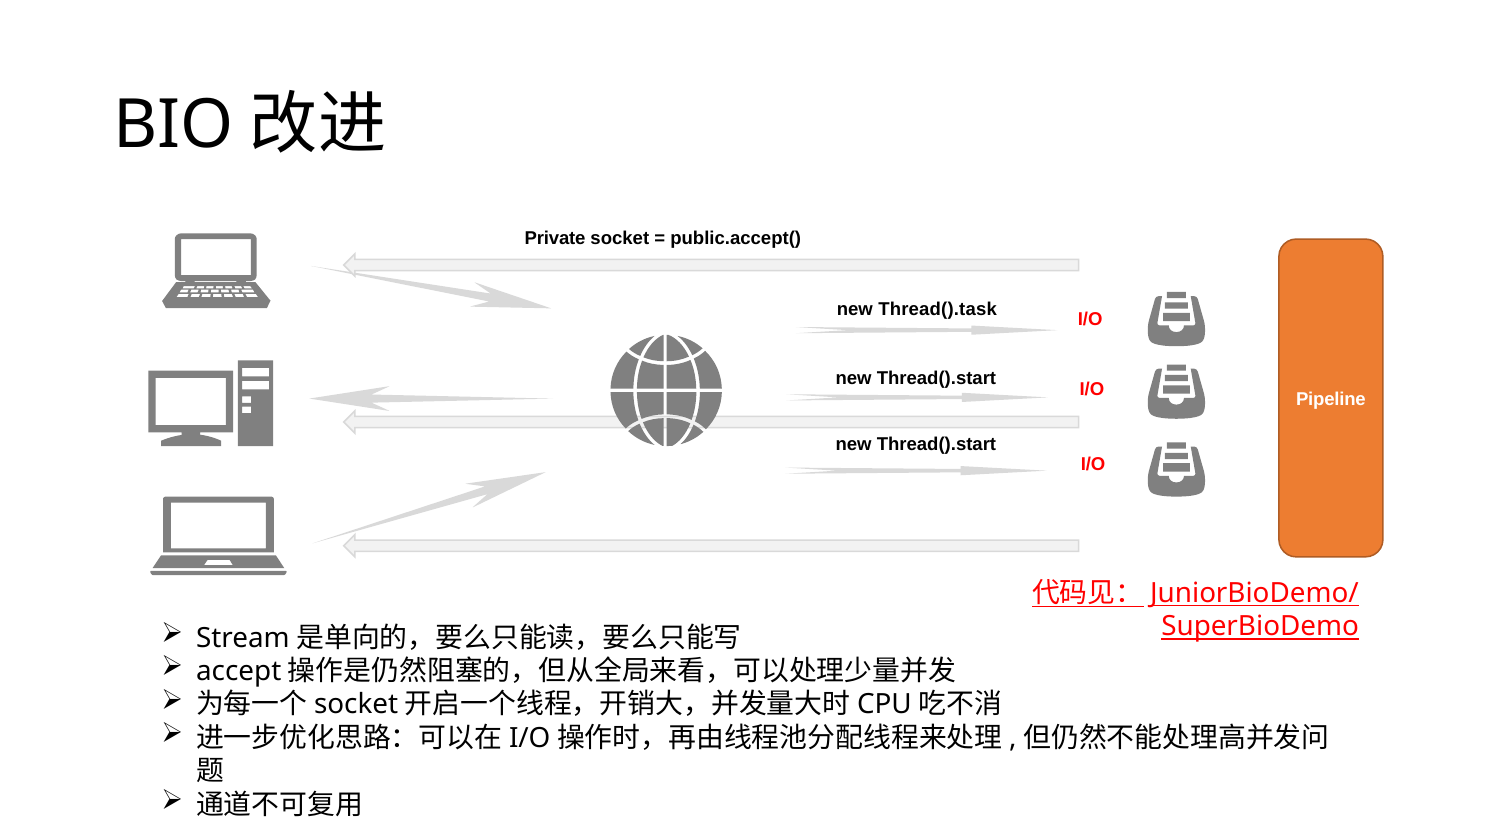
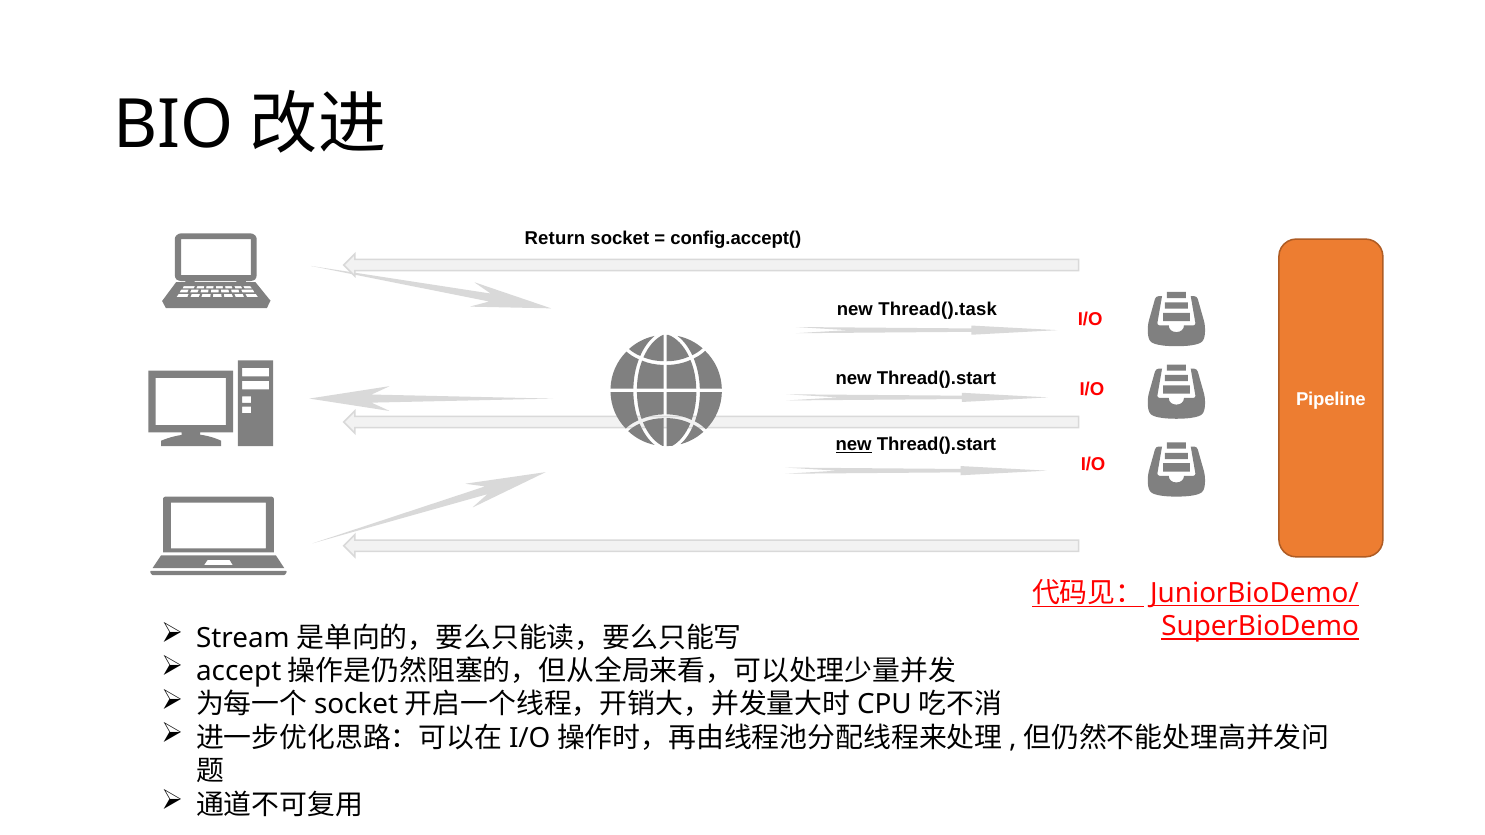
Private: Private -> Return (555, 238)
public.accept(: public.accept( -> config.accept( (736, 238)
new underline: none -> present (854, 445)
